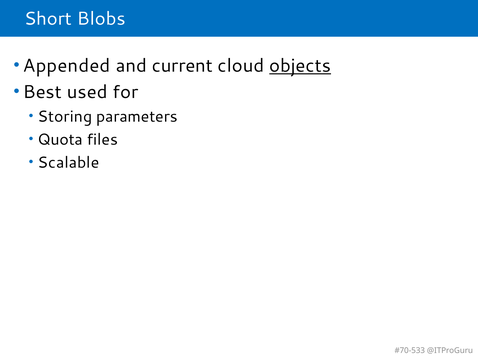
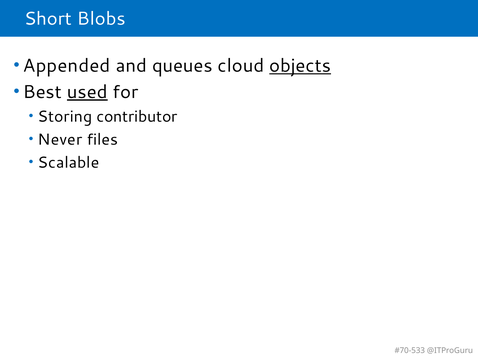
current: current -> queues (182, 66)
used underline: none -> present (87, 92)
parameters: parameters -> contributor (137, 117)
Quota: Quota -> Never (60, 140)
